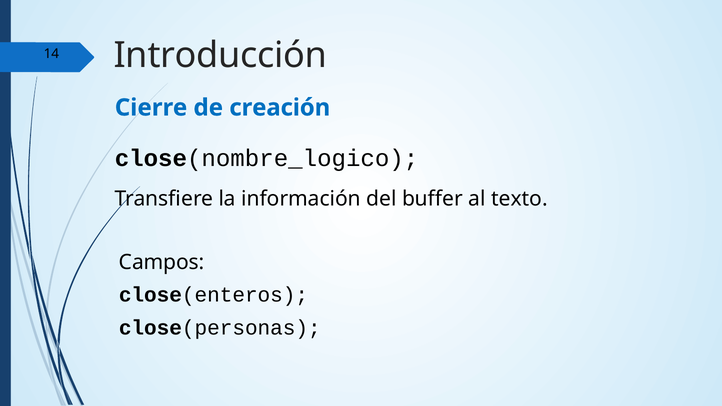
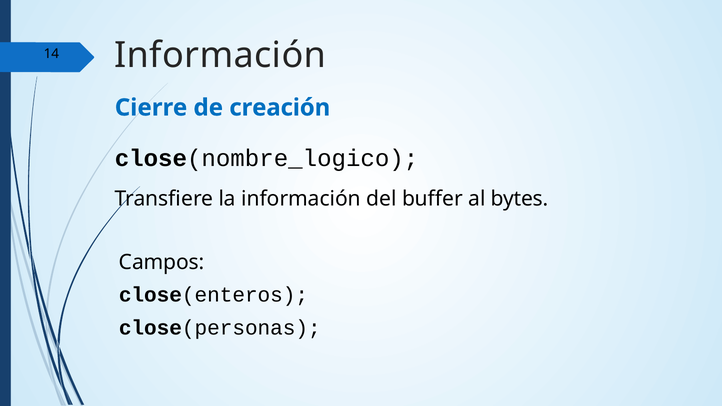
Introducción: Introducción -> Información (220, 55)
texto: texto -> bytes (520, 199)
